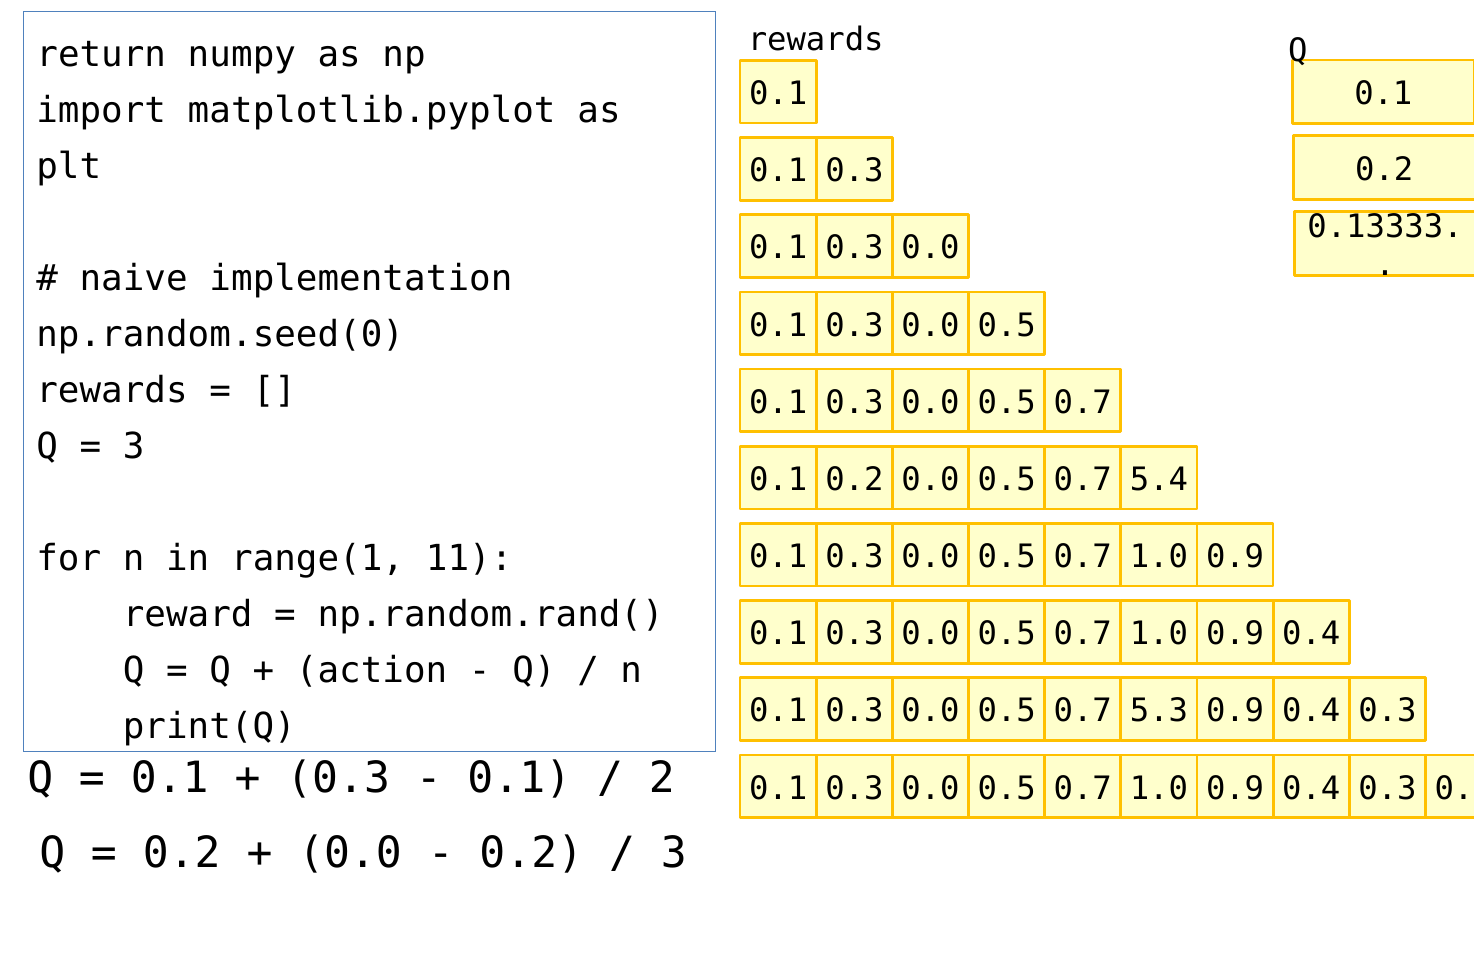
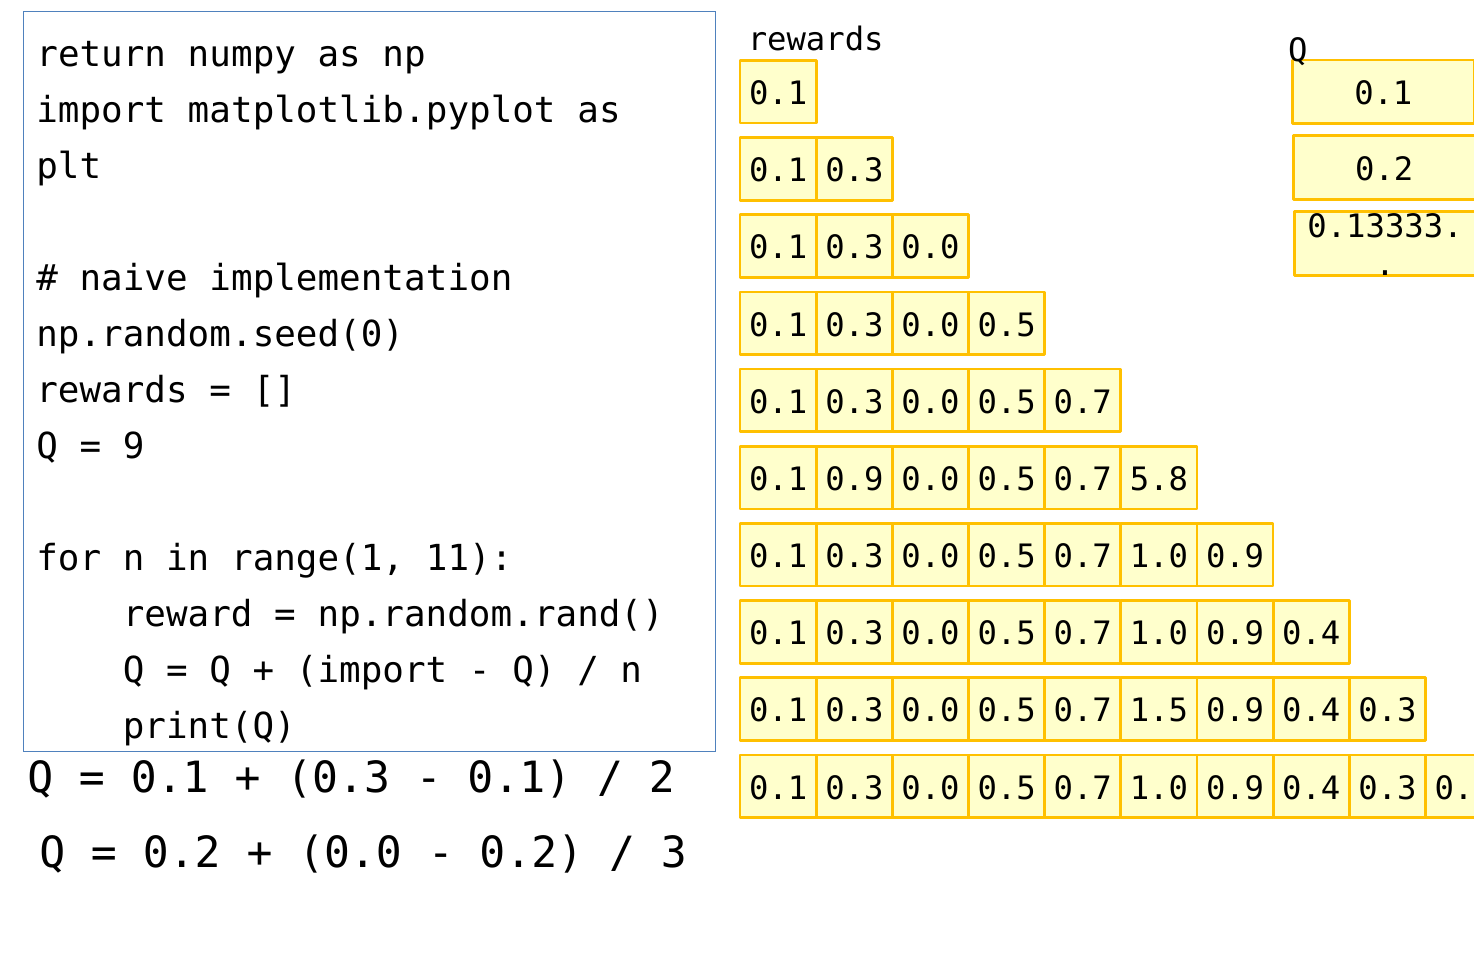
3: 3 -> 9 (134, 447)
0.1 0.2: 0.2 -> 0.9 (854, 480)
5.4: 5.4 -> 5.8 (1159, 480)
action: action -> import (372, 671)
5.3: 5.3 -> 1.5 (1159, 711)
